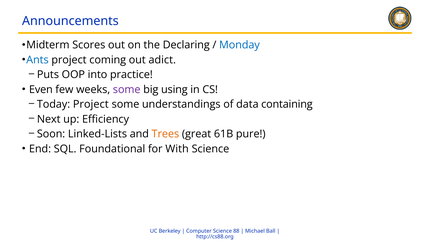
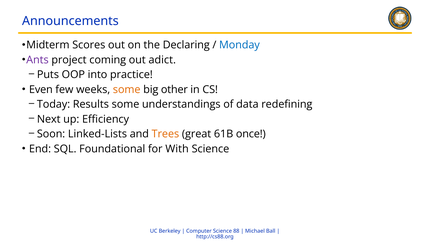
Ants colour: blue -> purple (37, 60)
some colour: purple -> orange (127, 89)
using: using -> other (174, 89)
Today Project: Project -> Results (91, 104)
containing: containing -> redefining (287, 104)
pure: pure -> once (251, 134)
